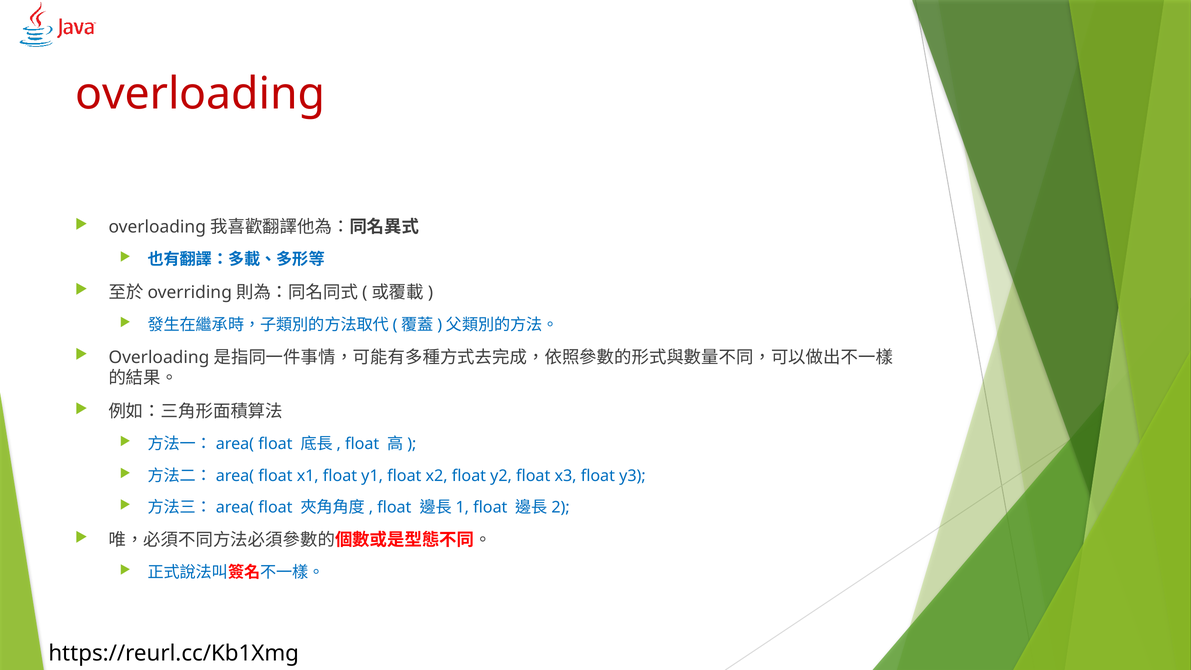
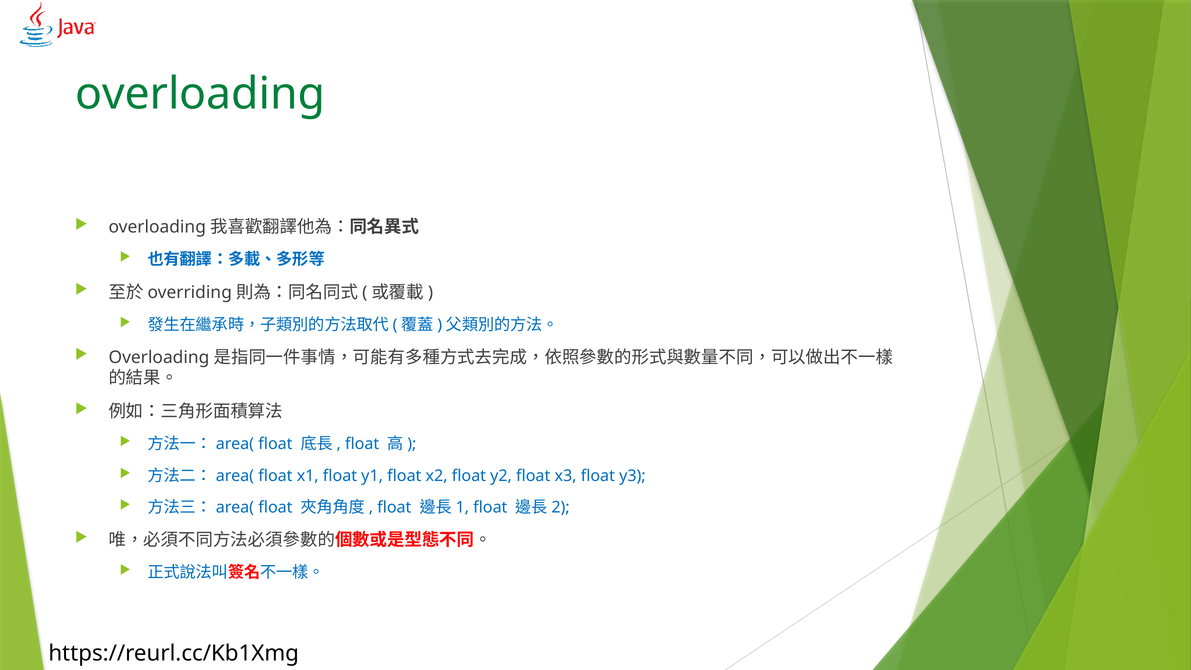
overloading colour: red -> green (200, 94)
